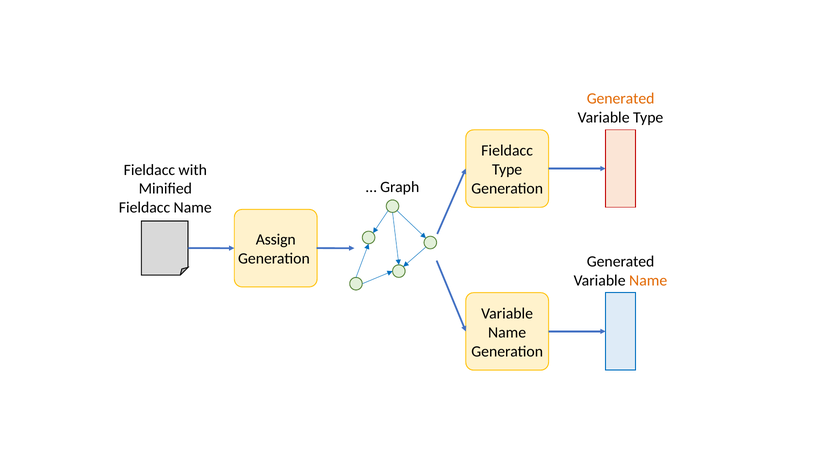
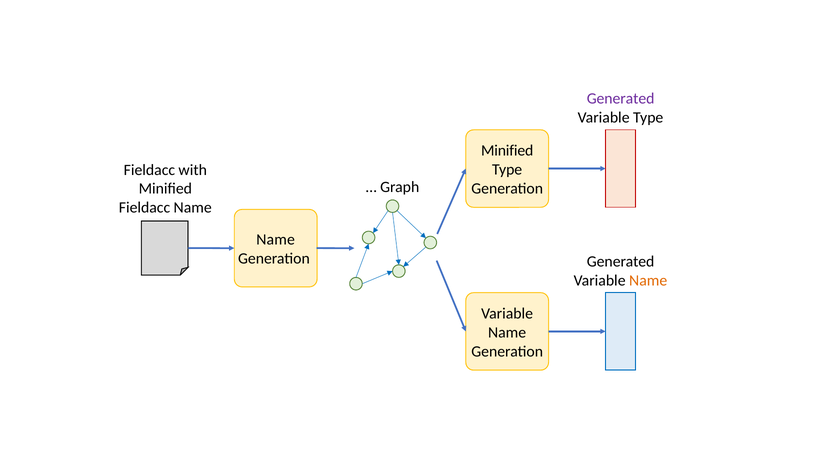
Generated colour: orange -> purple (621, 99)
Fieldacc: Fieldacc -> Minified (507, 151)
Assign: Assign -> Name (276, 240)
